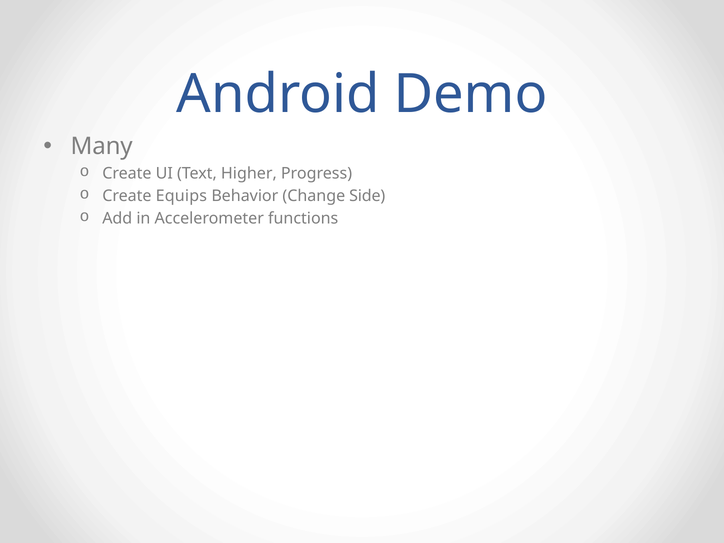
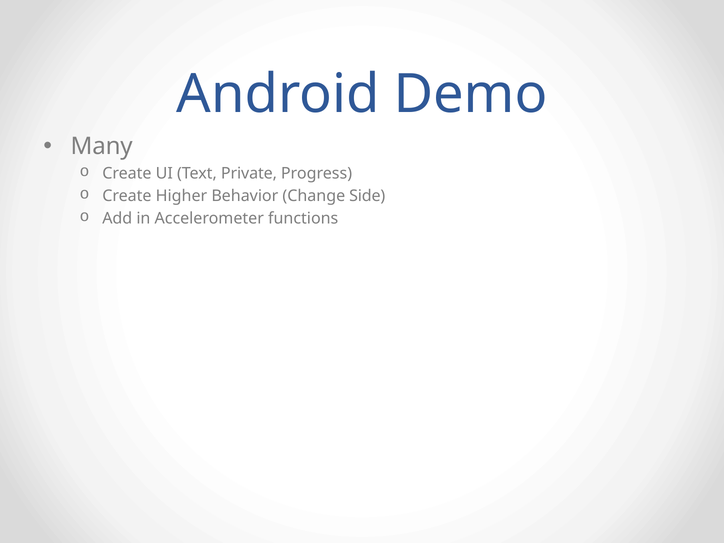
Higher: Higher -> Private (249, 173)
Equips: Equips -> Higher (181, 196)
